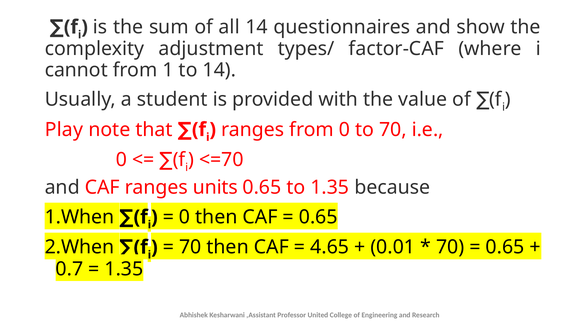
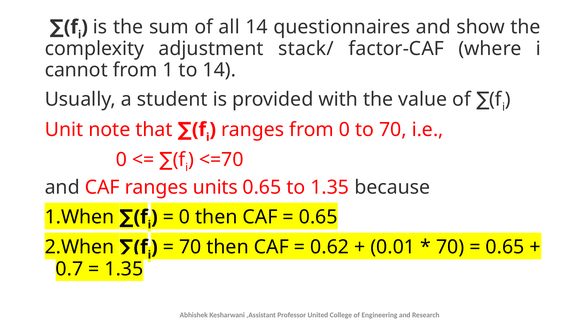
types/: types/ -> stack/ (306, 49)
Play: Play -> Unit (64, 129)
4.65: 4.65 -> 0.62 (330, 247)
